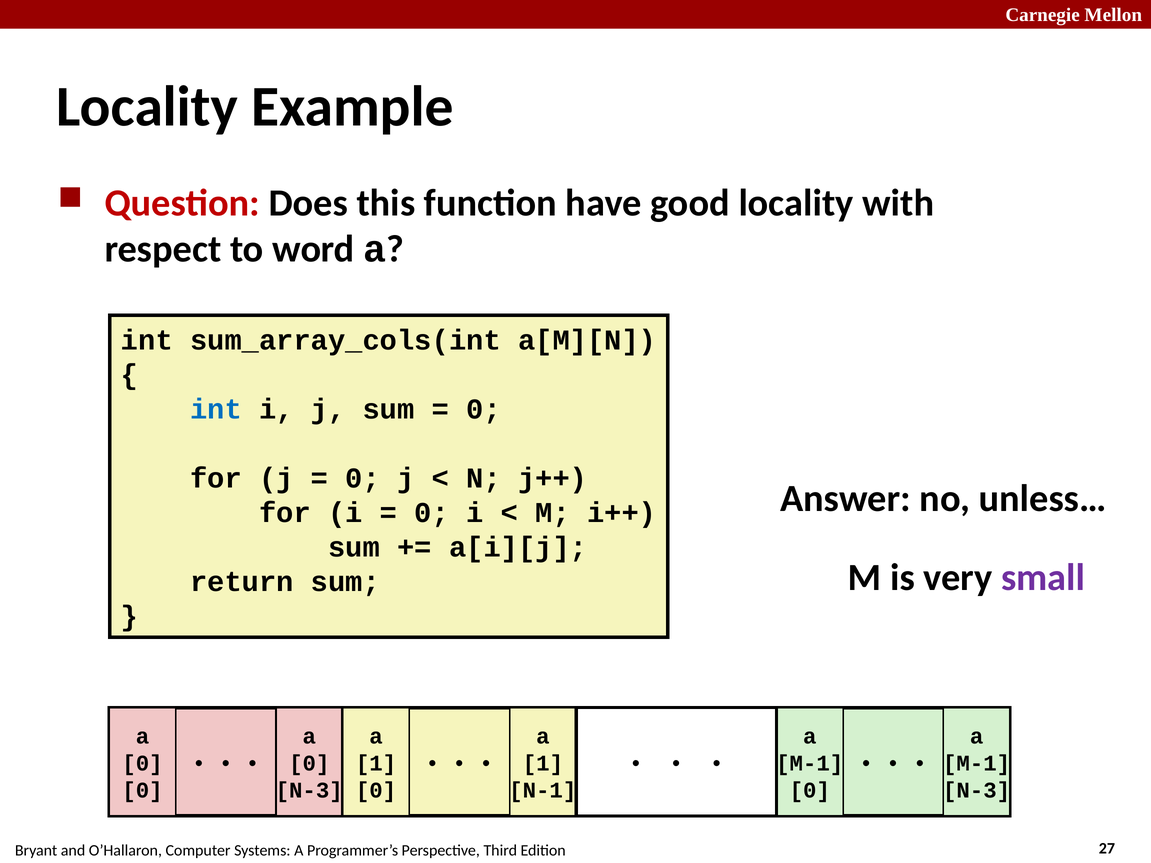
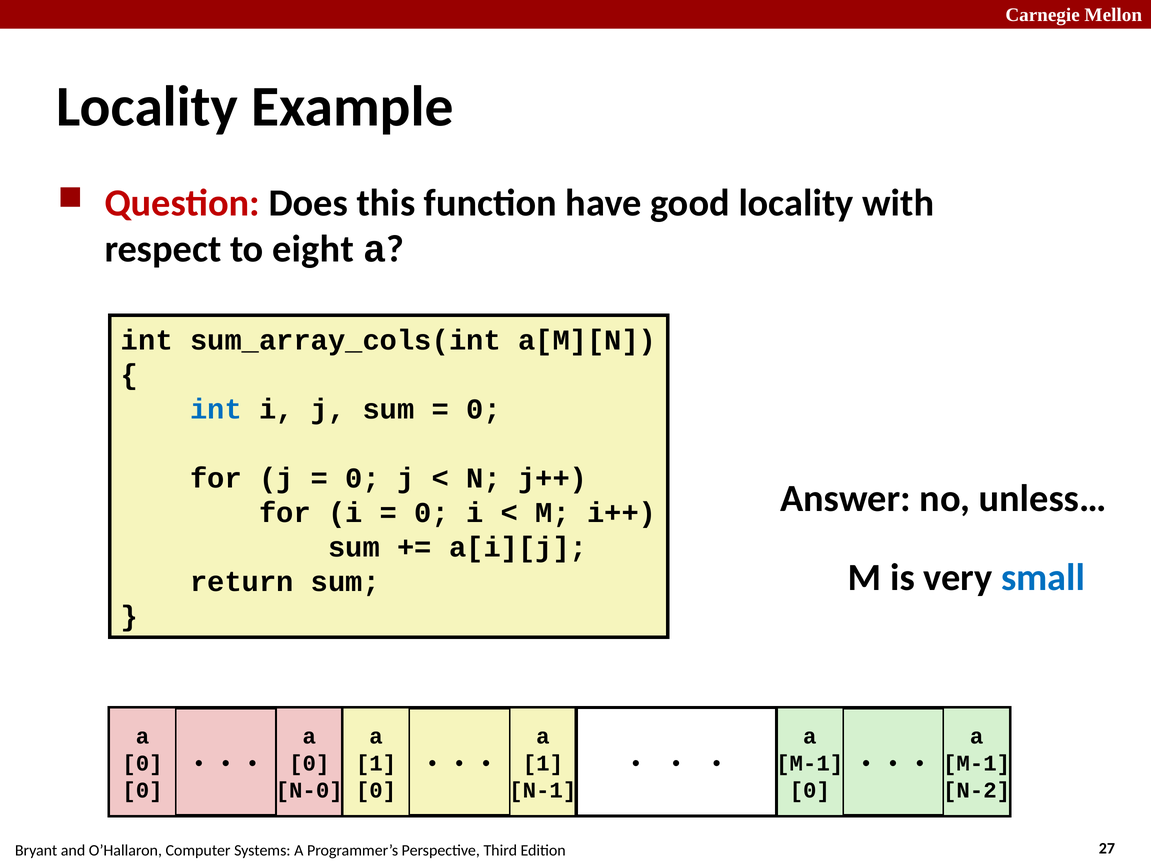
word: word -> eight (313, 249)
small colour: purple -> blue (1043, 578)
N-3: N-3 -> N-0 (309, 790)
N-3: N-3 -> N-2 (977, 790)
